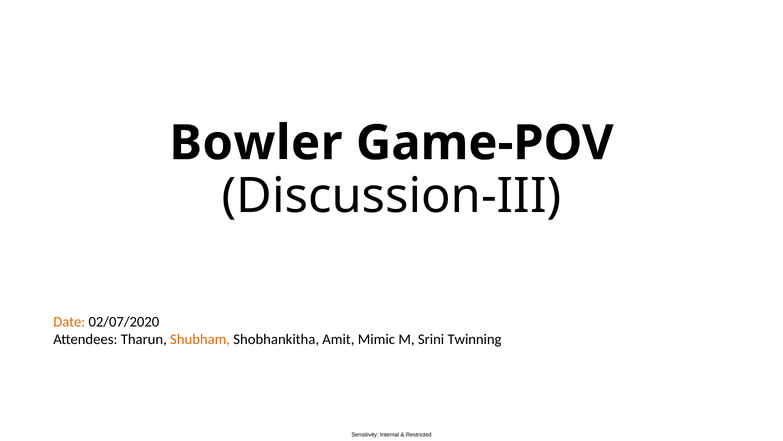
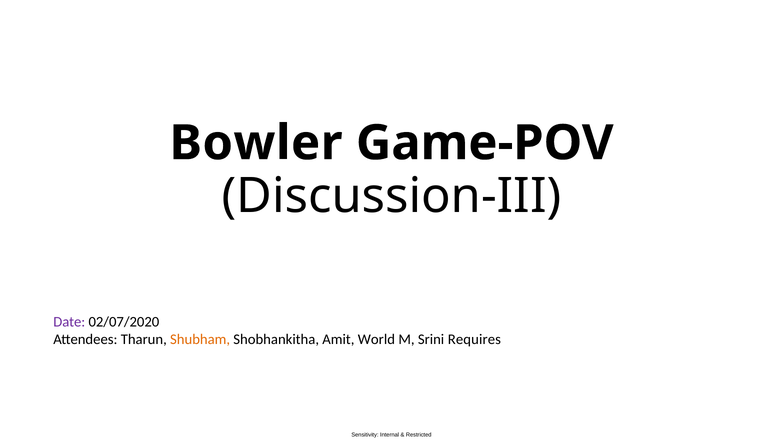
Date colour: orange -> purple (69, 321)
Mimic: Mimic -> World (376, 339)
Twinning: Twinning -> Requires (474, 339)
